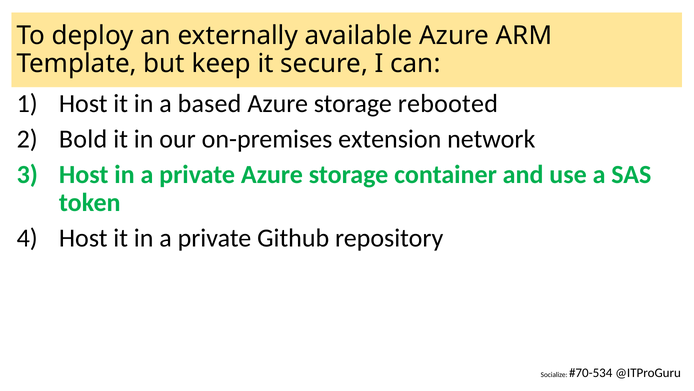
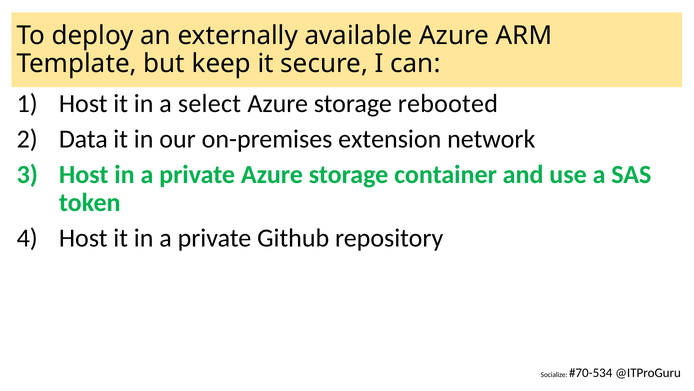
based: based -> select (209, 104)
Bold: Bold -> Data (83, 139)
